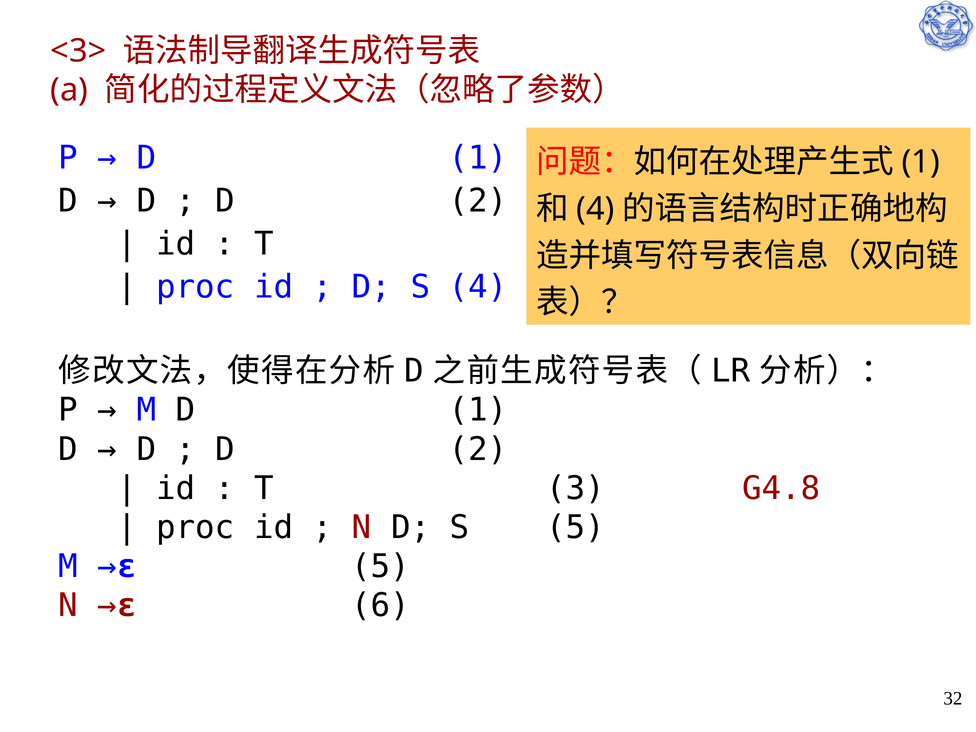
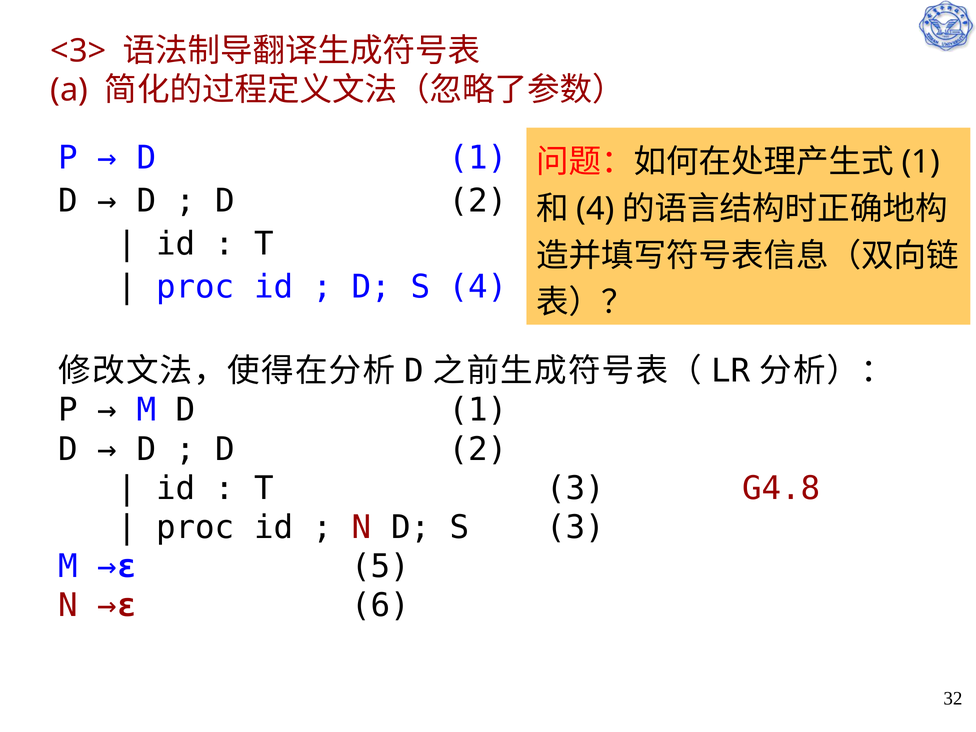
S 5: 5 -> 3 (576, 527)
